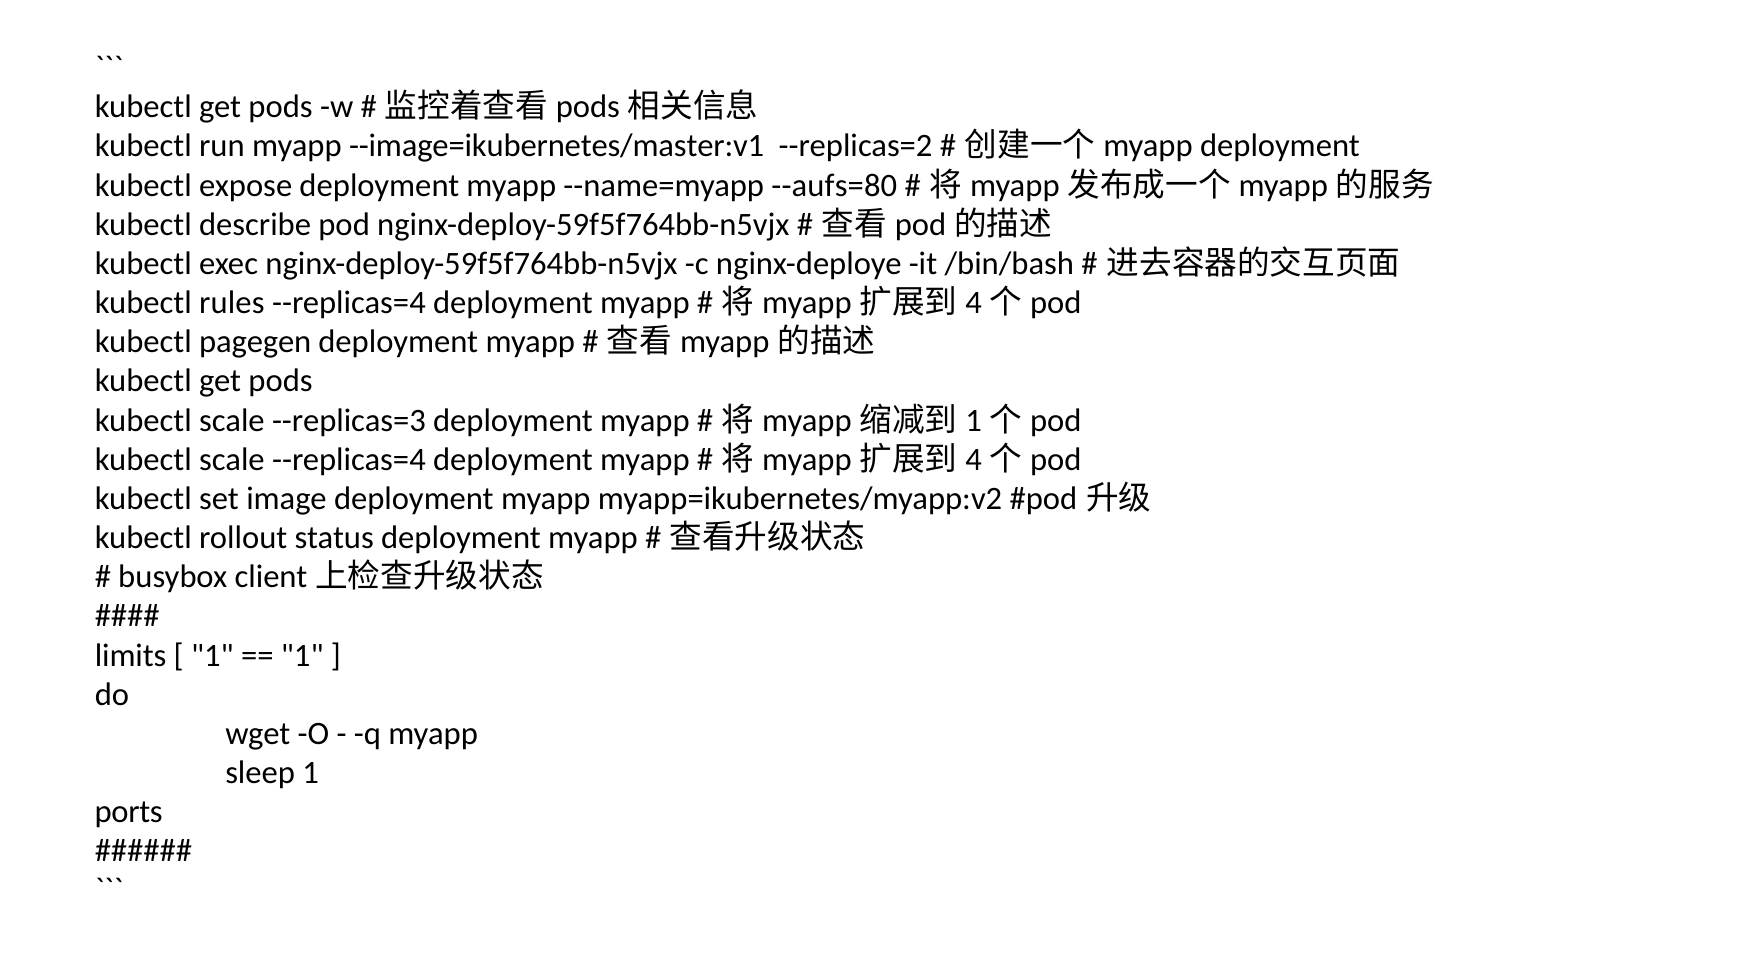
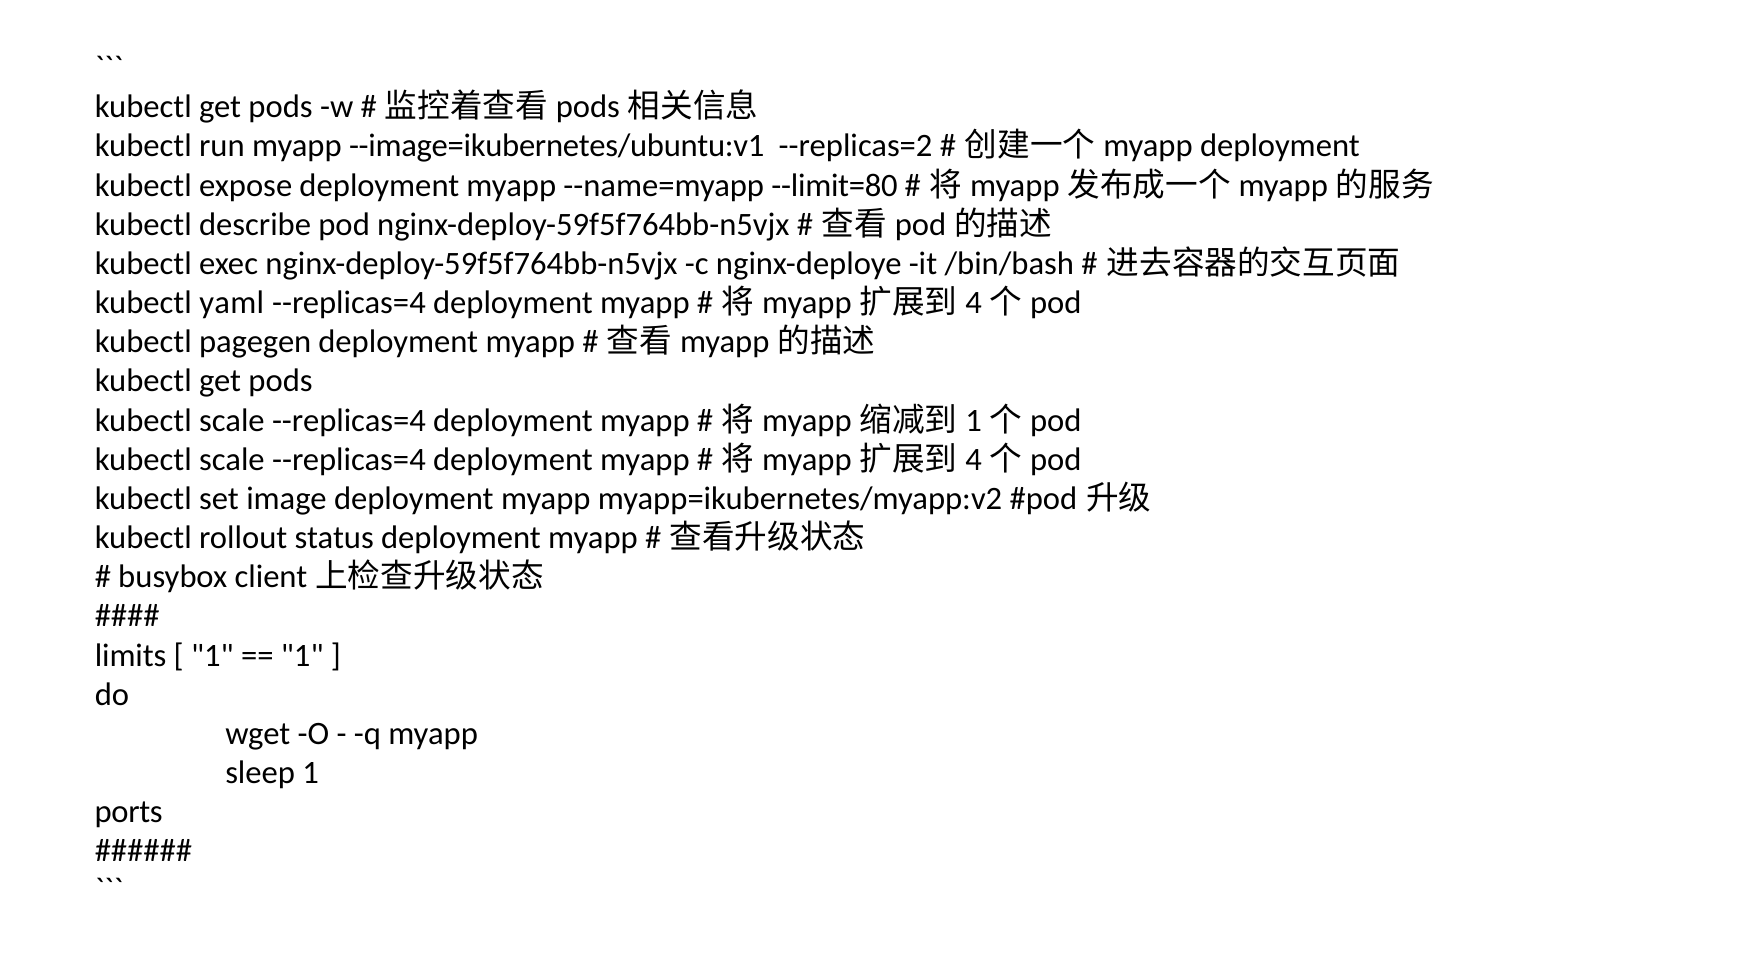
--image=ikubernetes/master:v1: --image=ikubernetes/master:v1 -> --image=ikubernetes/ubuntu:v1 (557, 146)
--aufs=80: --aufs=80 -> --limit=80 (835, 185)
rules: rules -> yaml (232, 303)
--replicas=3: --replicas=3 -> --replicas=4 (349, 420)
